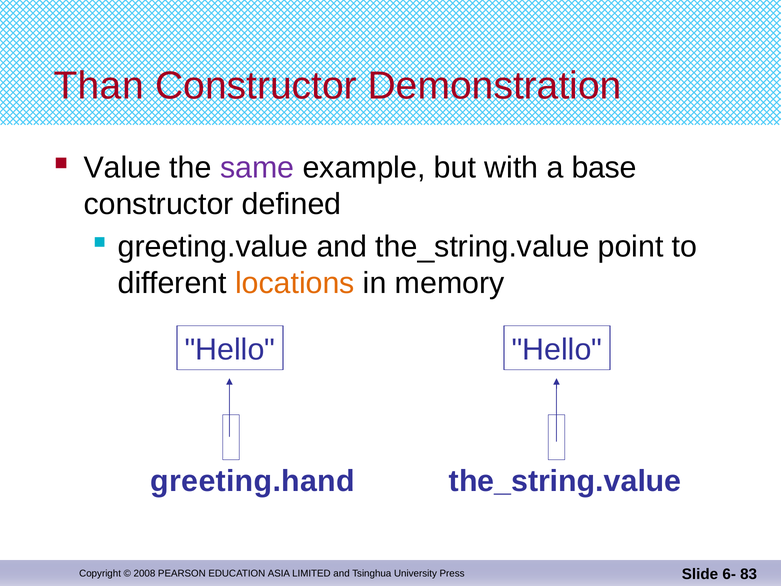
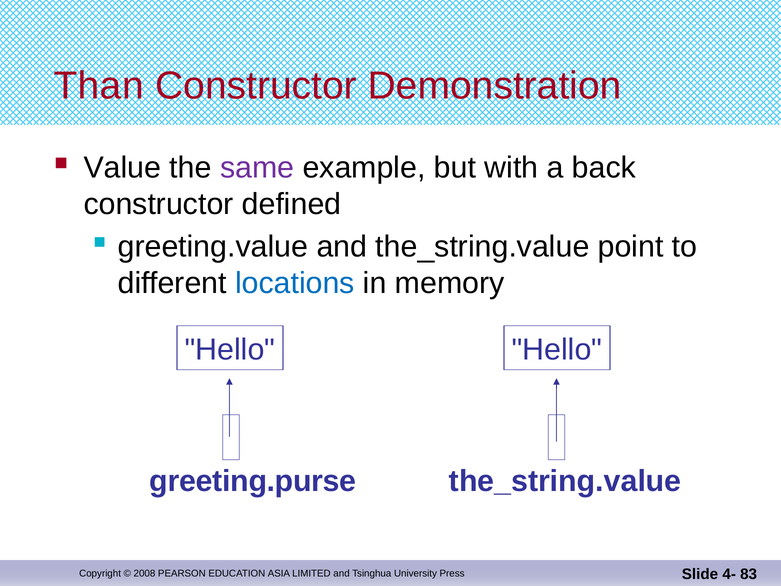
base: base -> back (604, 167)
locations colour: orange -> blue (295, 283)
greeting.hand: greeting.hand -> greeting.purse (253, 481)
6-: 6- -> 4- (729, 574)
